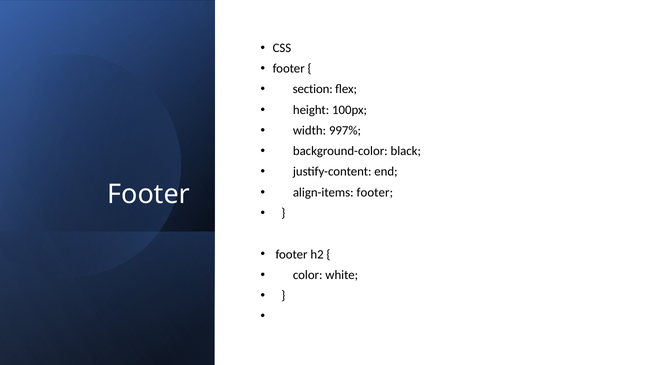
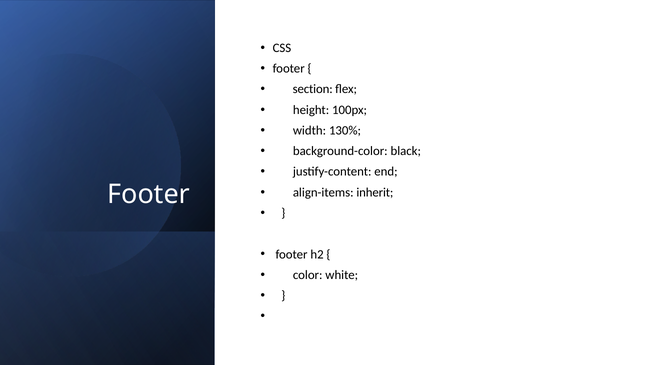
997%: 997% -> 130% (345, 130)
align-items footer: footer -> inherit (375, 192)
